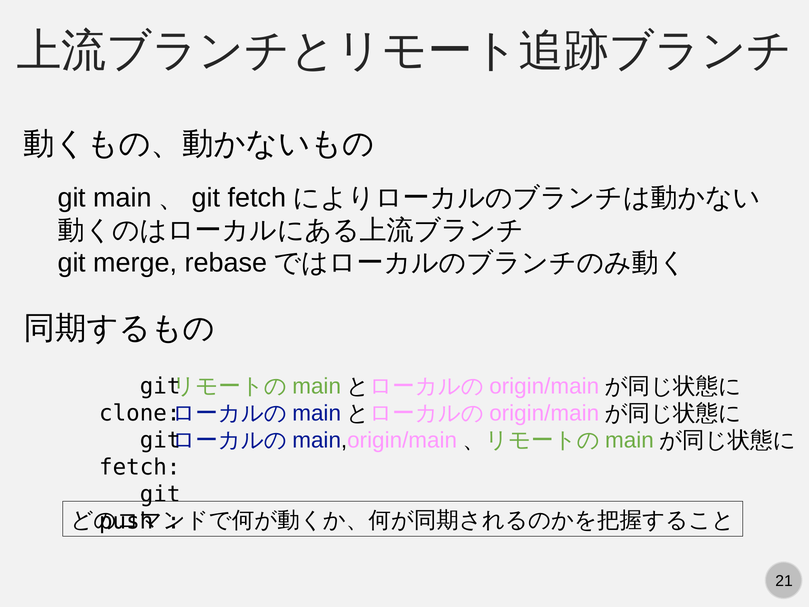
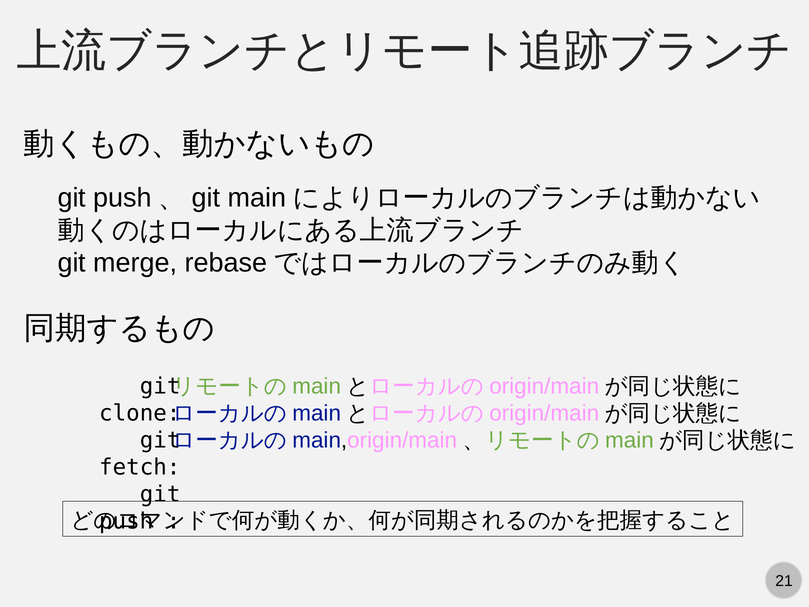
main: main -> push (123, 198)
fetch: fetch -> main (257, 198)
